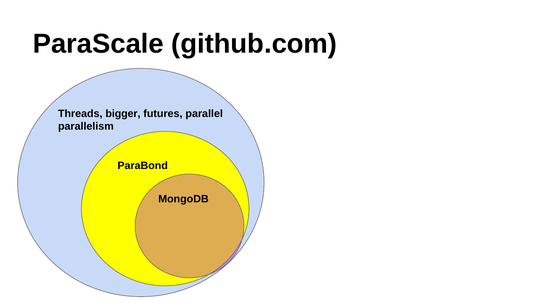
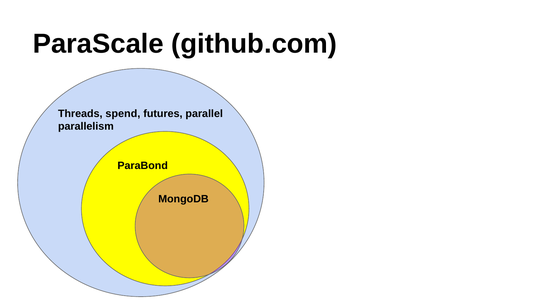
bigger: bigger -> spend (123, 114)
